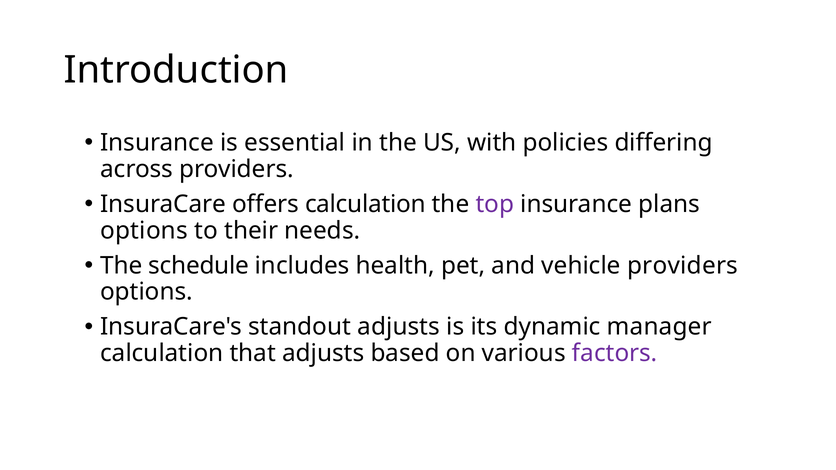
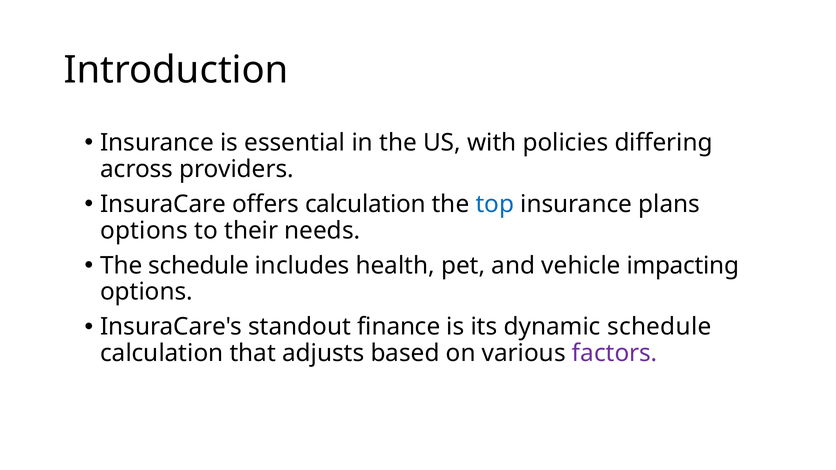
top colour: purple -> blue (495, 204)
vehicle providers: providers -> impacting (683, 266)
standout adjusts: adjusts -> finance (399, 327)
dynamic manager: manager -> schedule (659, 327)
